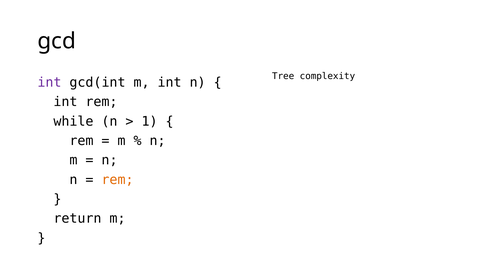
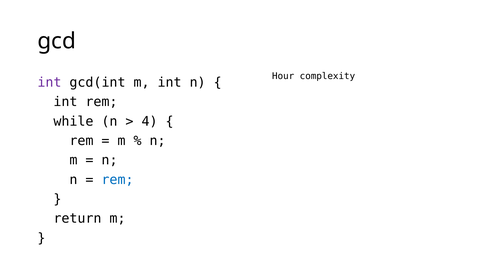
Tree: Tree -> Hour (283, 76)
1: 1 -> 4 (150, 121)
rem colour: orange -> blue (117, 180)
